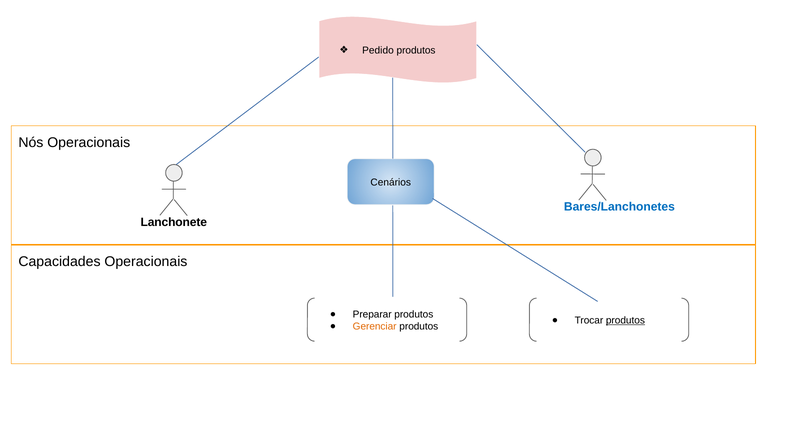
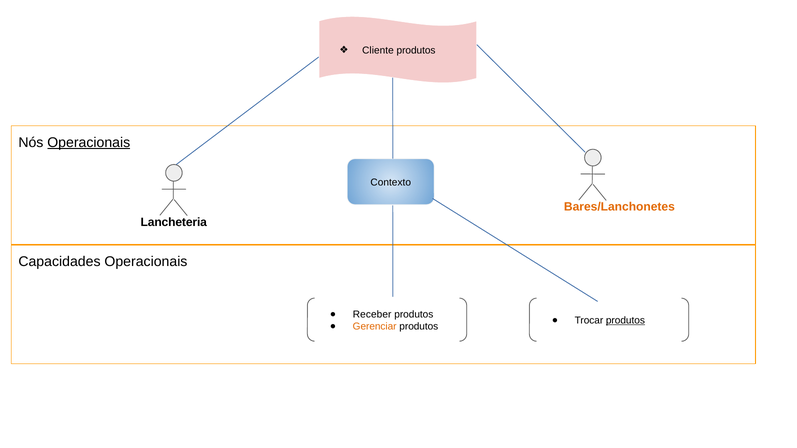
Pedido: Pedido -> Cliente (378, 50)
Operacionais underline: none -> present (89, 143)
Cenários: Cenários -> Contexto (391, 182)
Bares/Lanchonetes colour: blue -> orange (619, 207)
Lanchonete: Lanchonete -> Lancheteria (174, 222)
Preparar: Preparar -> Receber (372, 315)
